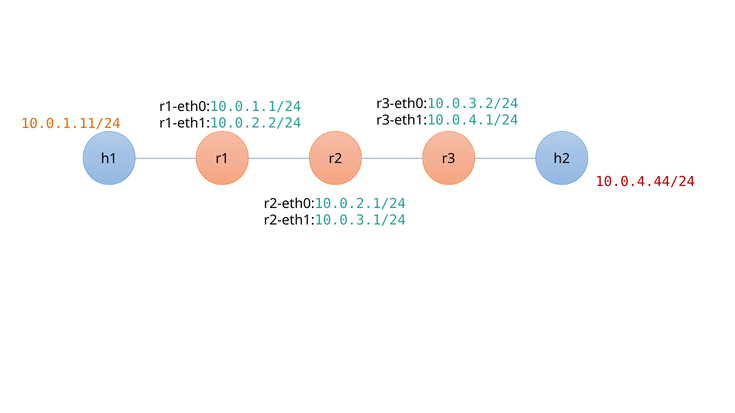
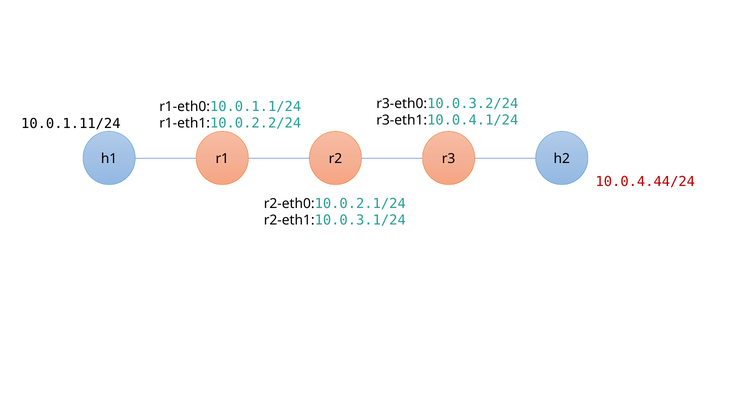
10.0.1.11/24 colour: orange -> black (71, 124)
